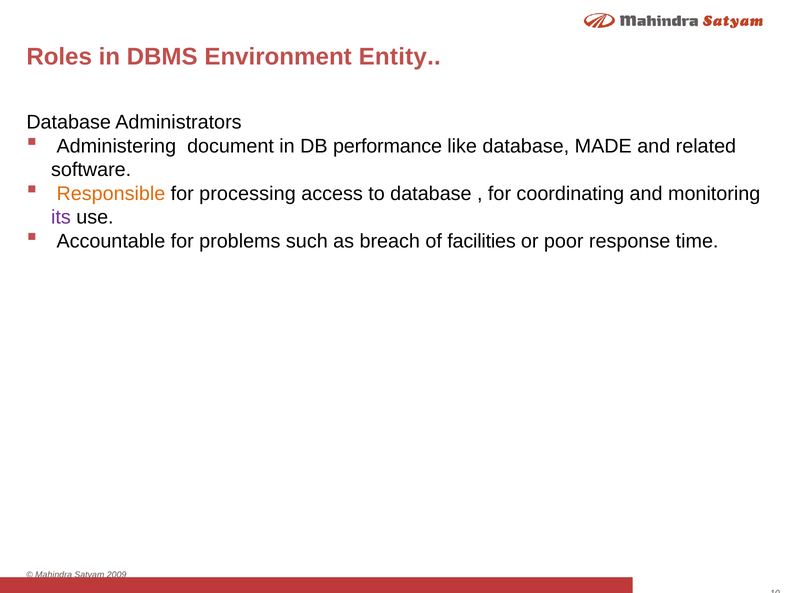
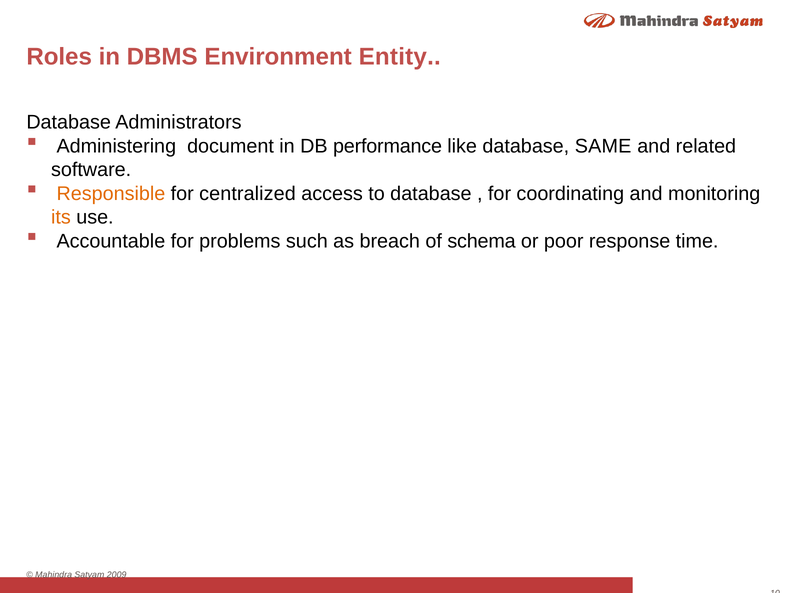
MADE: MADE -> SAME (603, 146)
processing: processing -> centralized (247, 194)
its colour: purple -> orange (61, 217)
facilities: facilities -> schema (482, 241)
